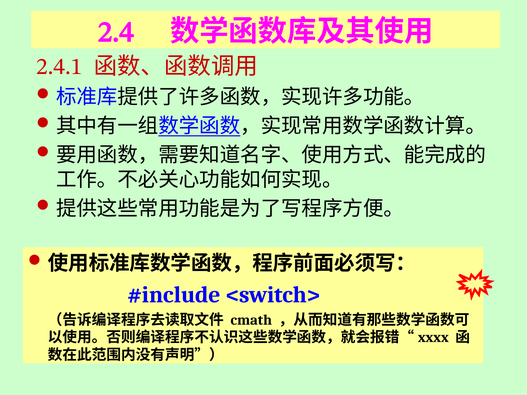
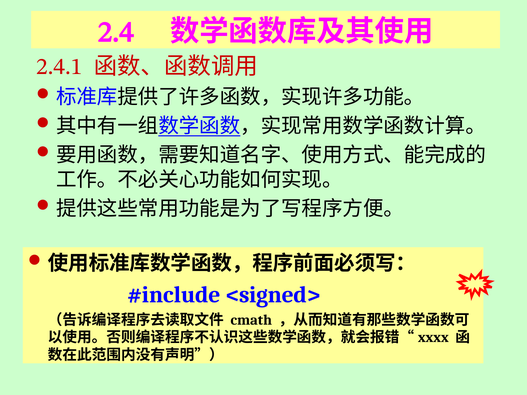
<switch>: <switch> -> <signed> (273, 295)
